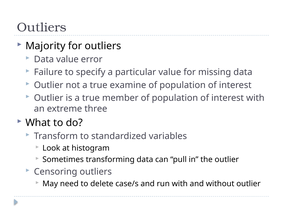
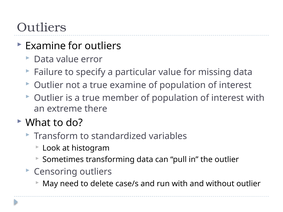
Majority: Majority -> Examine (46, 46)
three: three -> there (96, 109)
